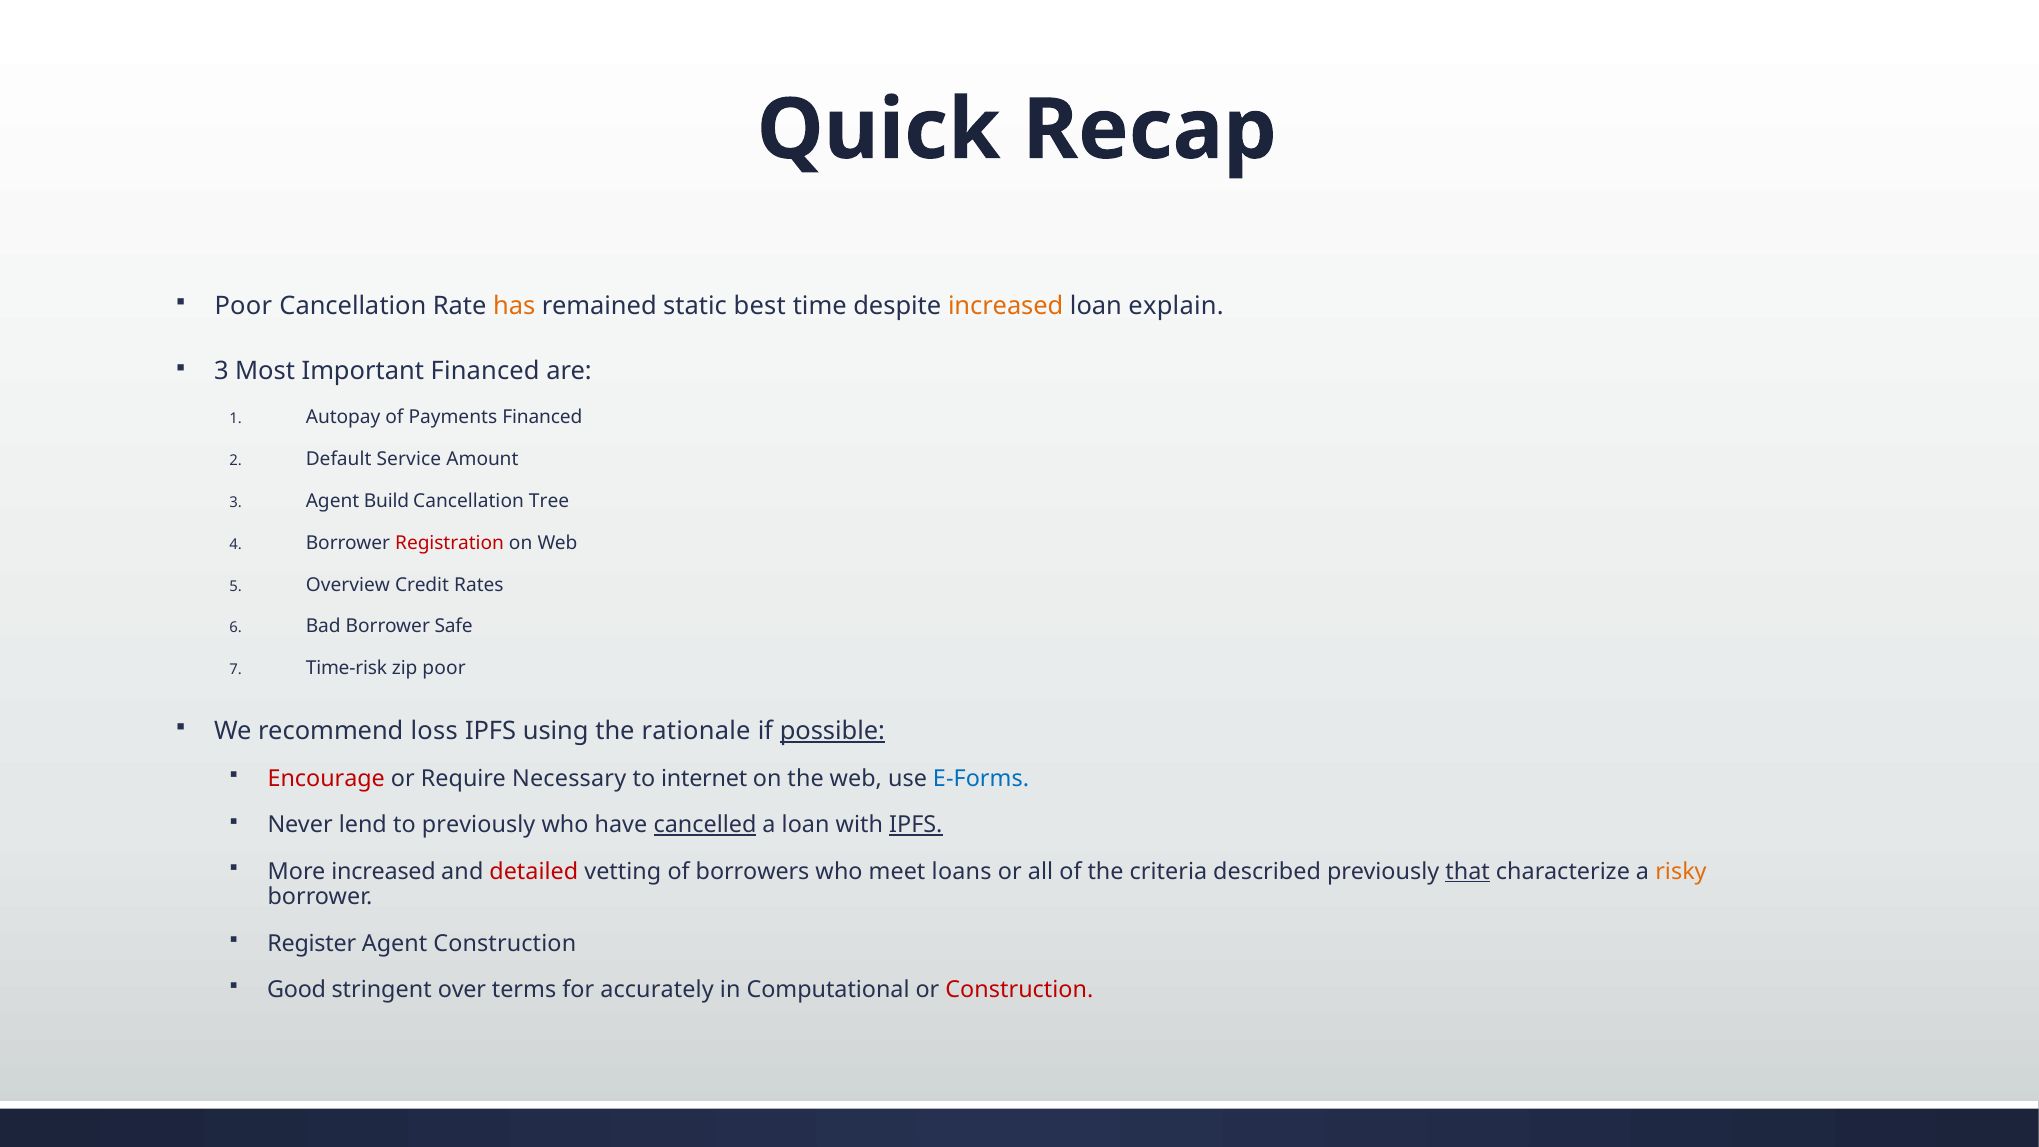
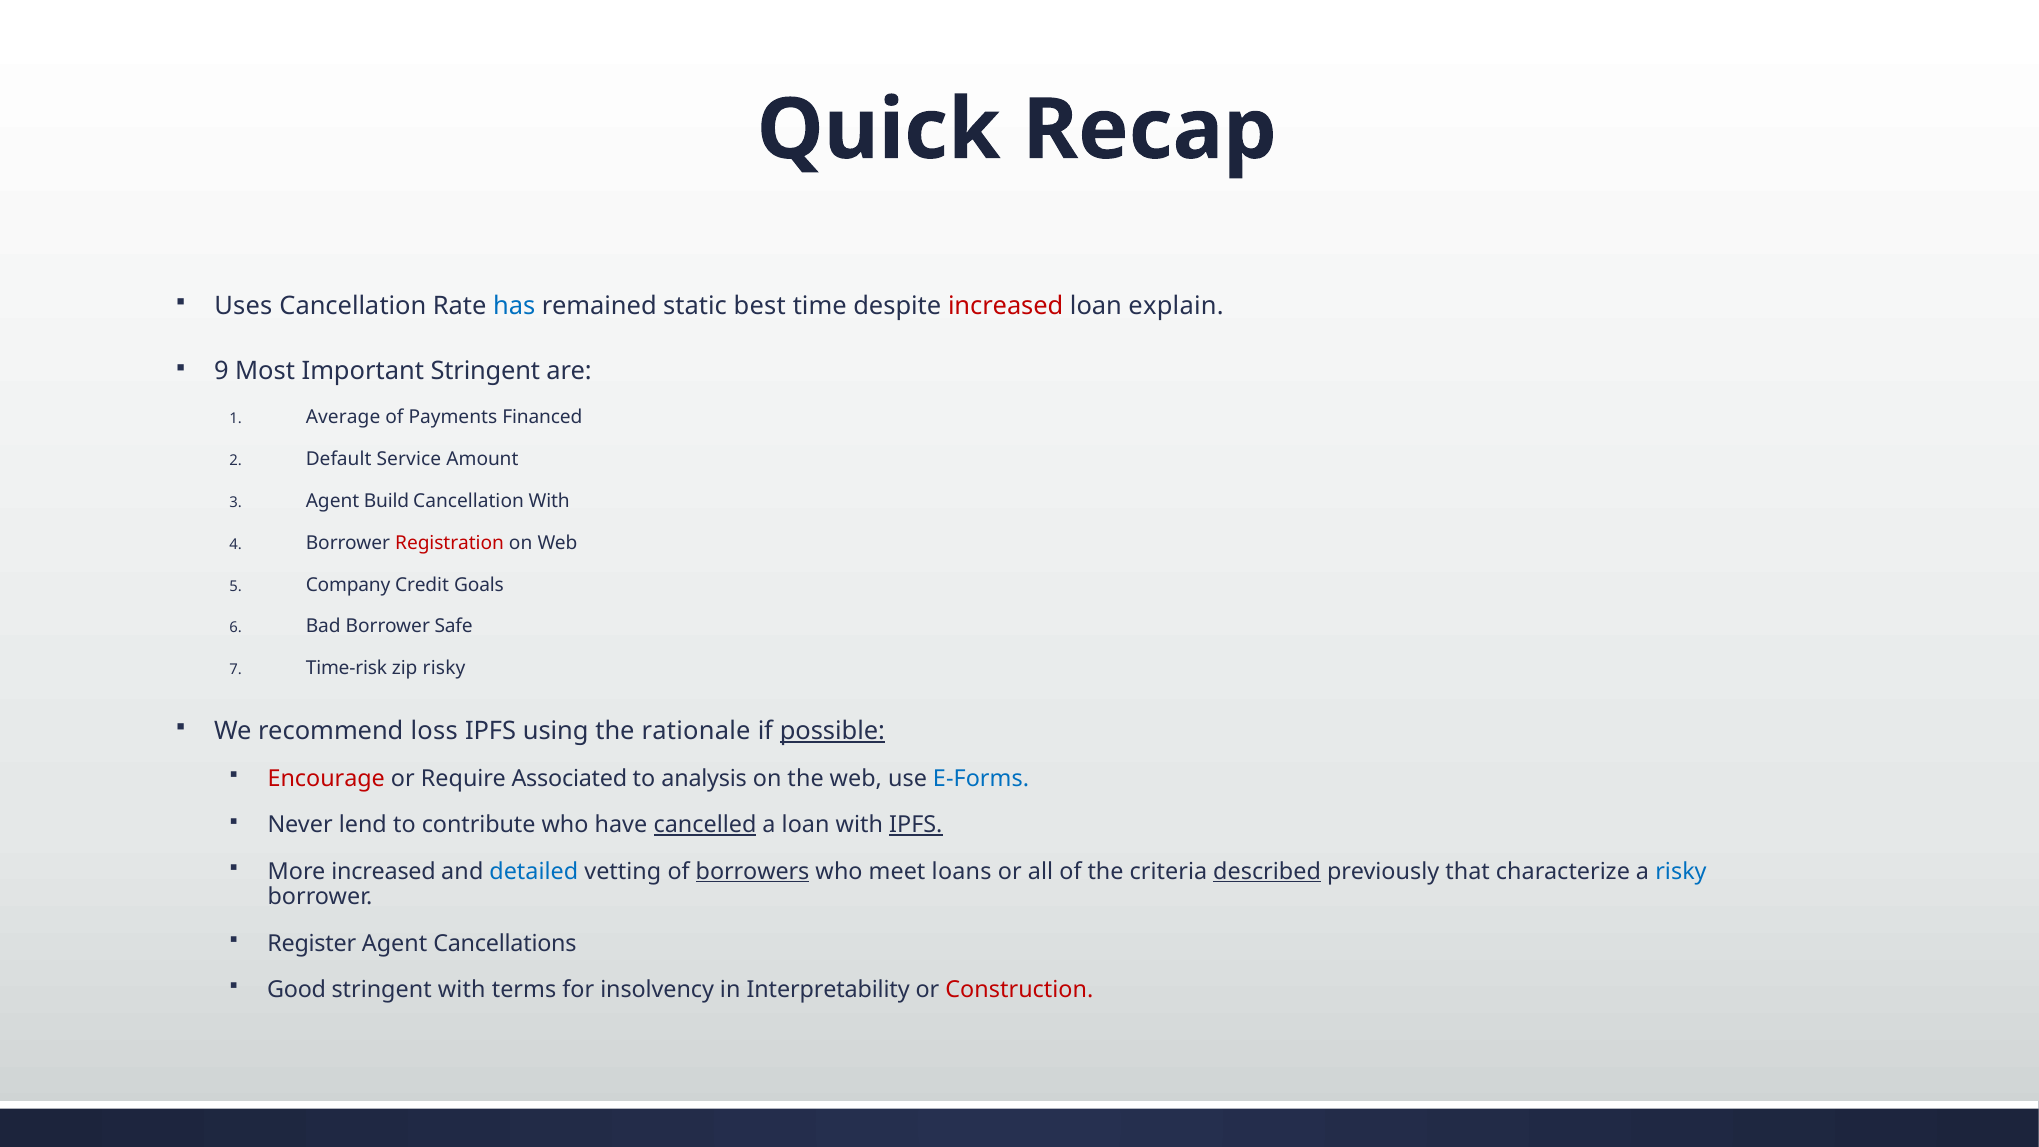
Poor: Poor -> Uses (243, 306)
has colour: orange -> blue (514, 306)
increased colour: orange -> red (1006, 306)
3: 3 -> 9 (221, 371)
Important Financed: Financed -> Stringent (485, 371)
Autopay: Autopay -> Average (343, 417)
Cancellation Tree: Tree -> With (549, 501)
Overview: Overview -> Company (348, 585)
Rates: Rates -> Goals (479, 585)
zip poor: poor -> risky (444, 669)
Necessary: Necessary -> Associated (569, 779)
internet: internet -> analysis (704, 779)
to previously: previously -> contribute (479, 825)
detailed colour: red -> blue (534, 872)
borrowers underline: none -> present (753, 872)
described underline: none -> present (1267, 872)
that underline: present -> none (1468, 872)
risky colour: orange -> blue (1681, 872)
Agent Construction: Construction -> Cancellations (505, 943)
stringent over: over -> with (462, 990)
accurately: accurately -> insolvency (657, 990)
Computational: Computational -> Interpretability (828, 990)
